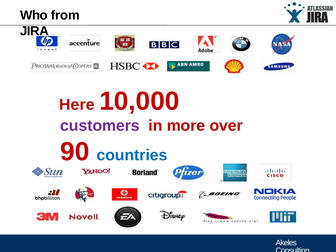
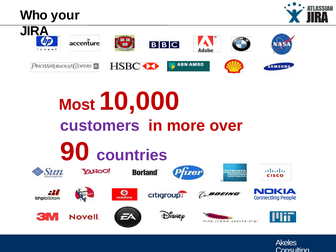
from: from -> your (65, 15)
Here: Here -> Most (77, 105)
countries colour: blue -> purple (132, 155)
